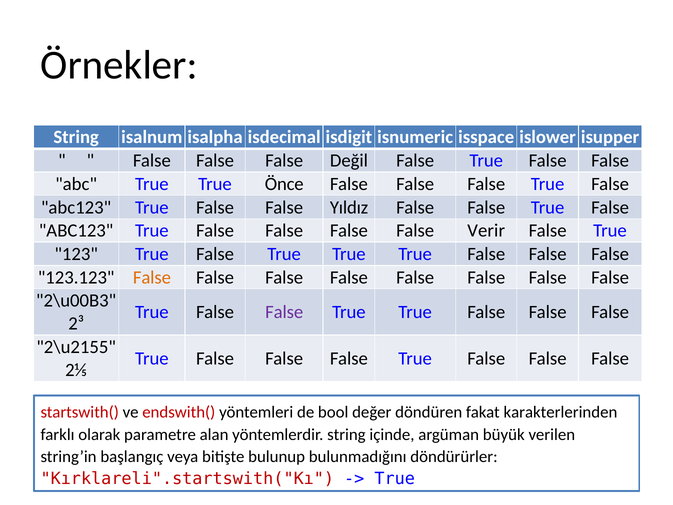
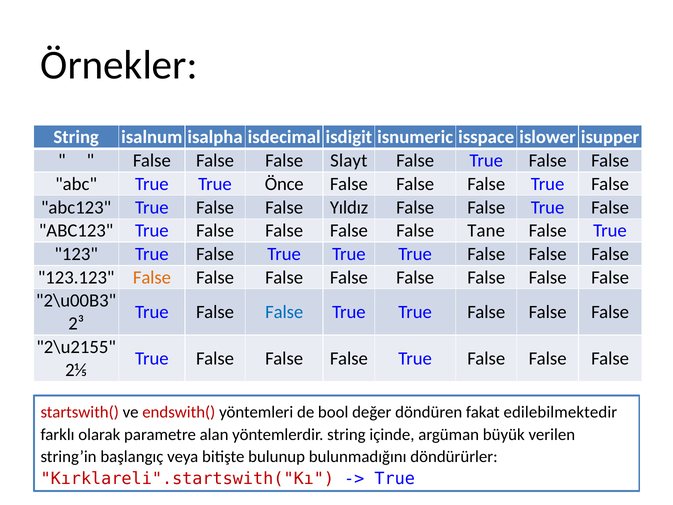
Değil: Değil -> Slayt (349, 161)
Verir: Verir -> Tane (486, 231)
False colour: purple -> blue (284, 312)
karakterlerinden: karakterlerinden -> edilebilmektedir (560, 412)
